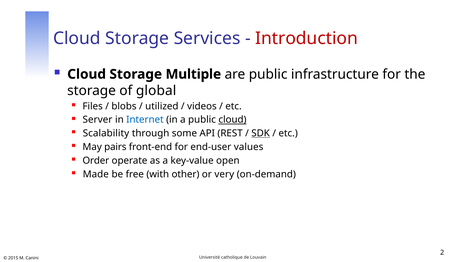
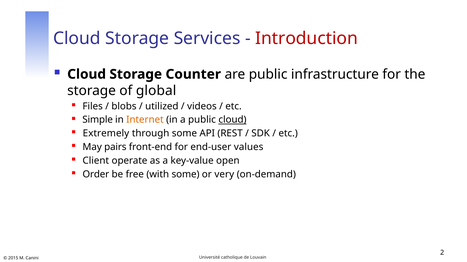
Multiple: Multiple -> Counter (193, 74)
Server: Server -> Simple (98, 120)
Internet colour: blue -> orange (145, 120)
Scalability: Scalability -> Extremely (106, 134)
SDK underline: present -> none (261, 134)
Order: Order -> Client (96, 161)
Made: Made -> Order (96, 175)
with other: other -> some (186, 175)
